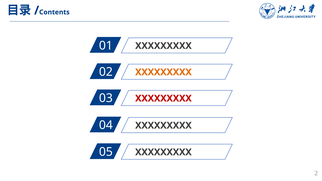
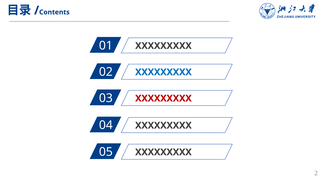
XXXXXXXXX colour: orange -> blue (163, 72)
